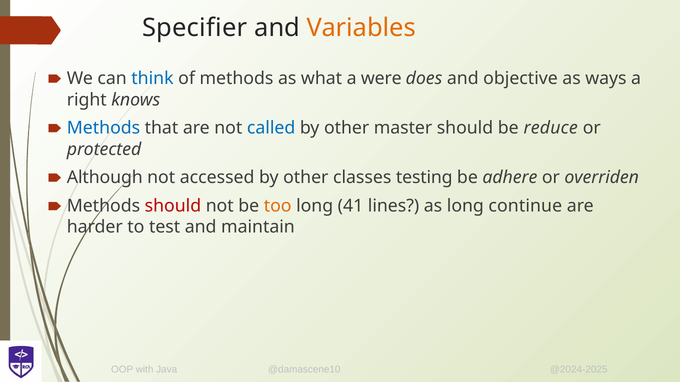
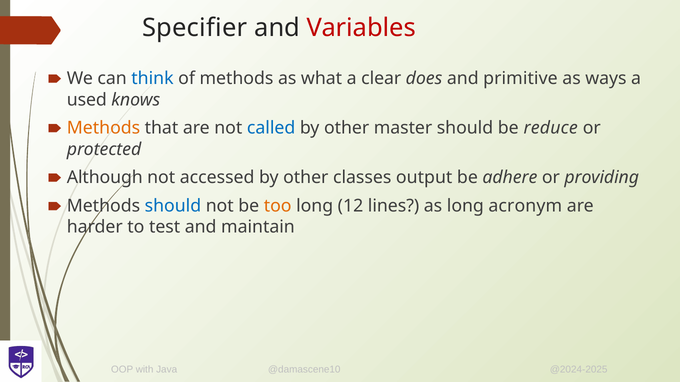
Variables colour: orange -> red (361, 28)
were: were -> clear (381, 79)
objective: objective -> primitive (520, 79)
right: right -> used (87, 100)
Methods colour: blue -> orange (103, 128)
testing: testing -> output (424, 178)
overriden: overriden -> providing (602, 178)
should colour: red -> blue (173, 206)
41: 41 -> 12 (351, 206)
continue: continue -> acronym (525, 206)
